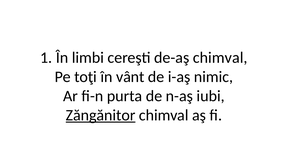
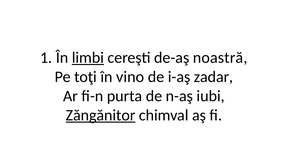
limbi underline: none -> present (88, 58)
de-aş chimval: chimval -> noastră (220, 58)
vânt: vânt -> vino (130, 77)
nimic: nimic -> zadar (214, 77)
